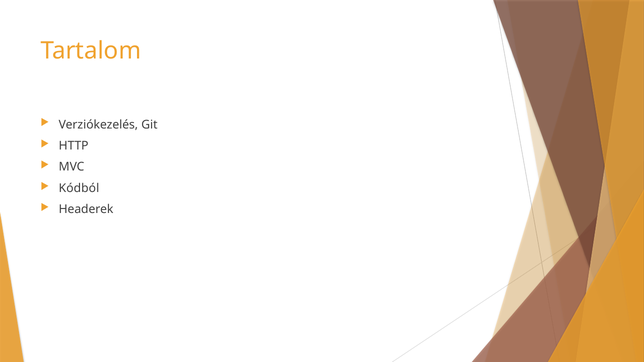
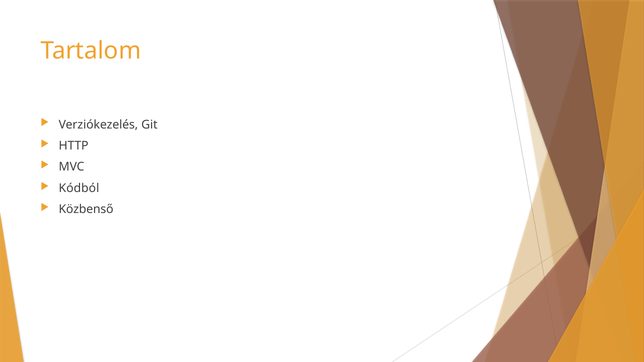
Headerek: Headerek -> Közbenső (86, 209)
